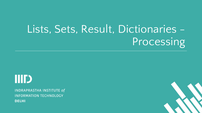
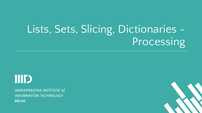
Result: Result -> Slicing (98, 29)
